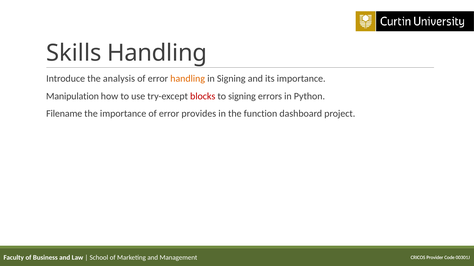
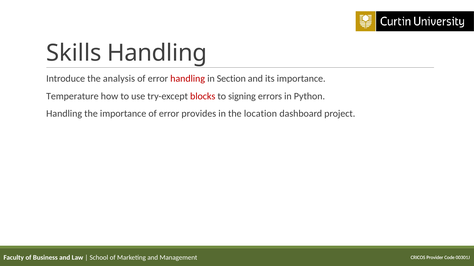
handling colour: orange -> red (188, 79)
in Signing: Signing -> Section (231, 79)
Manipulation: Manipulation -> Temperature (72, 96)
Filename: Filename -> Handling (64, 114)
function: function -> location (260, 114)
